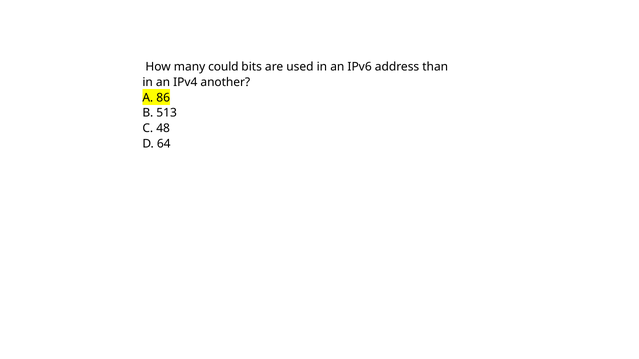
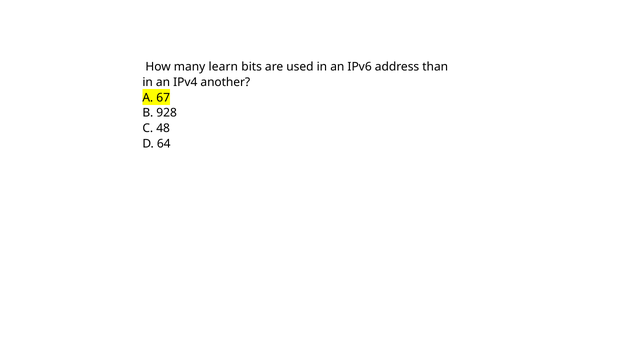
could: could -> learn (223, 67)
86: 86 -> 67 (163, 98)
513: 513 -> 928 (167, 113)
